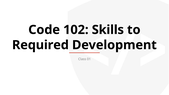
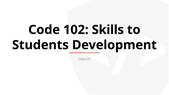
Required: Required -> Students (40, 45)
